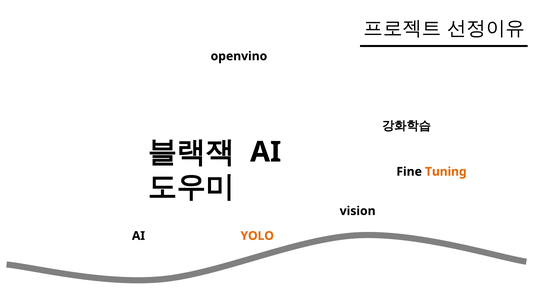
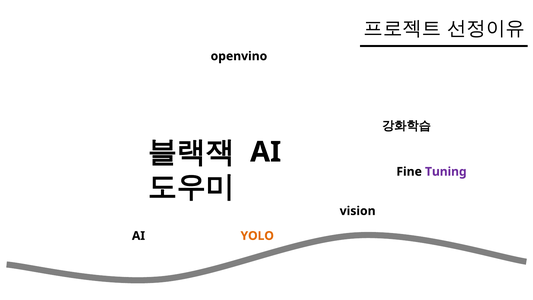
Tuning colour: orange -> purple (446, 172)
